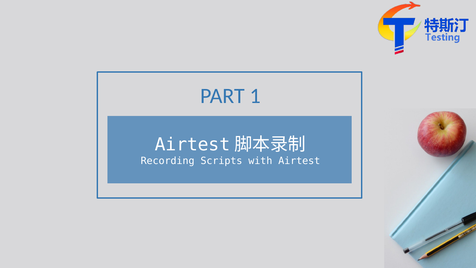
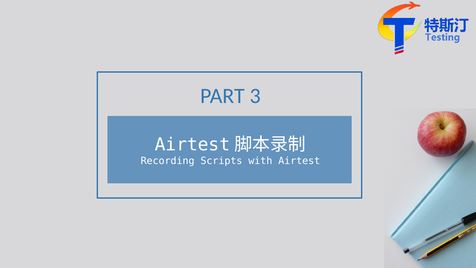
1: 1 -> 3 (255, 96)
